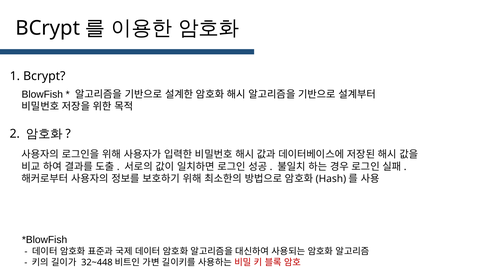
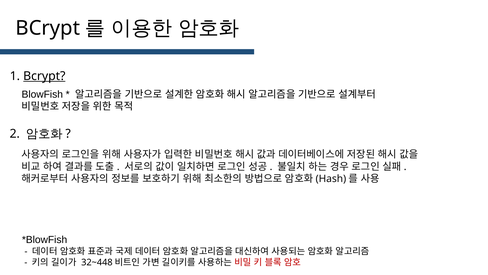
Bcrypt underline: none -> present (44, 76)
